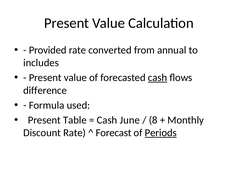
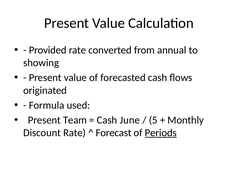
includes: includes -> showing (41, 63)
cash underline: present -> none (158, 77)
difference: difference -> originated (45, 90)
Table: Table -> Team (75, 120)
8: 8 -> 5 (153, 120)
